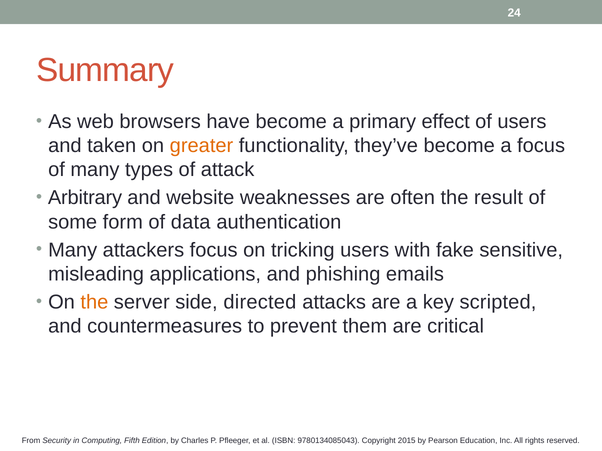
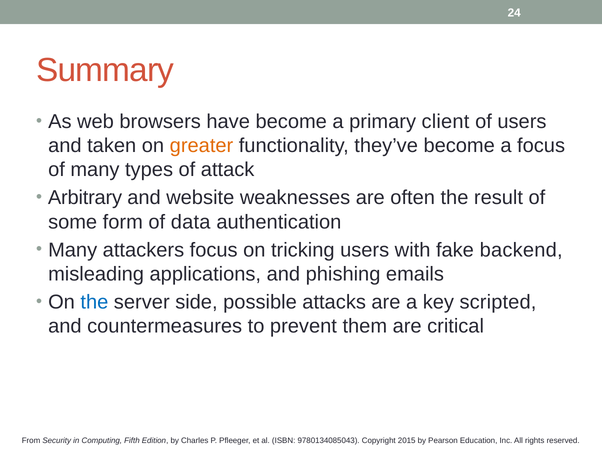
effect: effect -> client (445, 122)
sensitive: sensitive -> backend (521, 250)
the colour: orange -> blue (94, 302)
directed: directed -> possible (260, 302)
